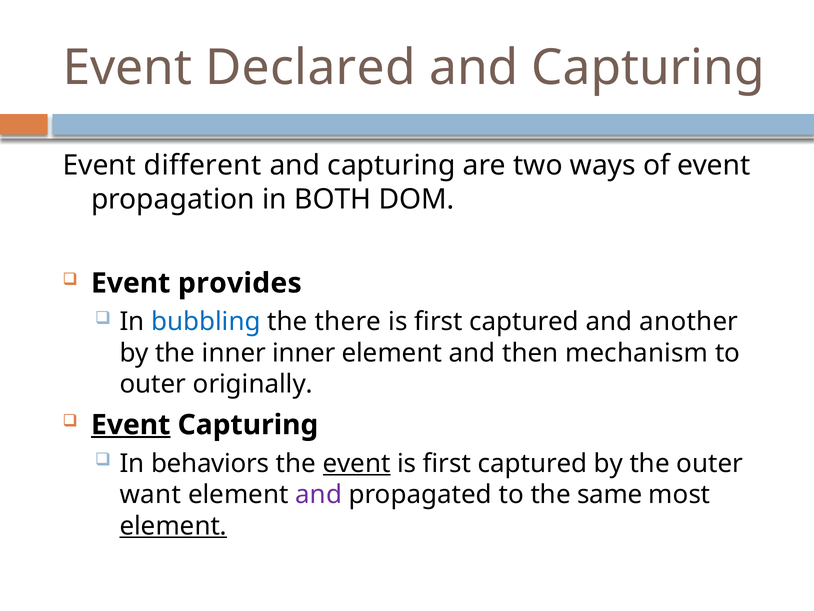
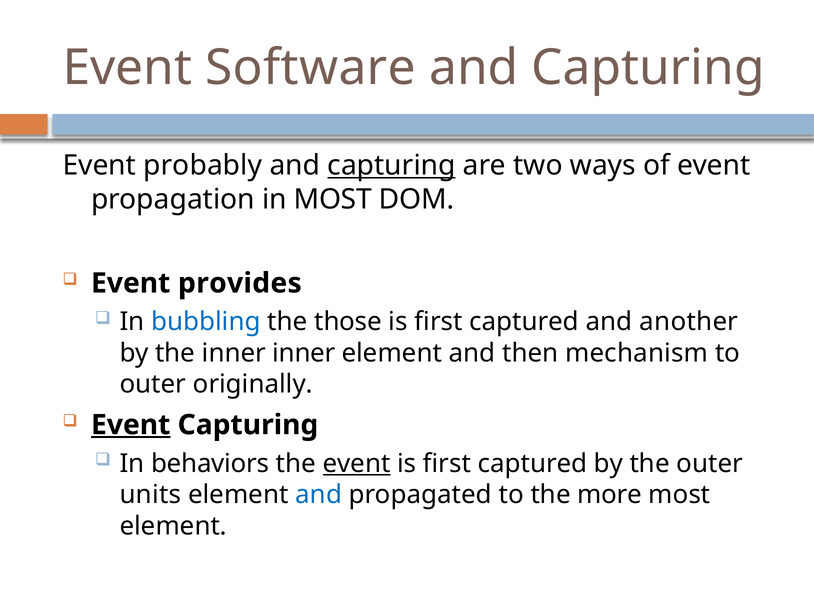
Declared: Declared -> Software (311, 68)
different: different -> probably (203, 165)
capturing underline: none -> present (392, 165)
in BOTH: BOTH -> MOST (333, 199)
there: there -> those (348, 322)
want: want -> units (150, 494)
and colour: purple -> blue (319, 494)
same: same -> more (610, 494)
element underline: present -> none (173, 525)
